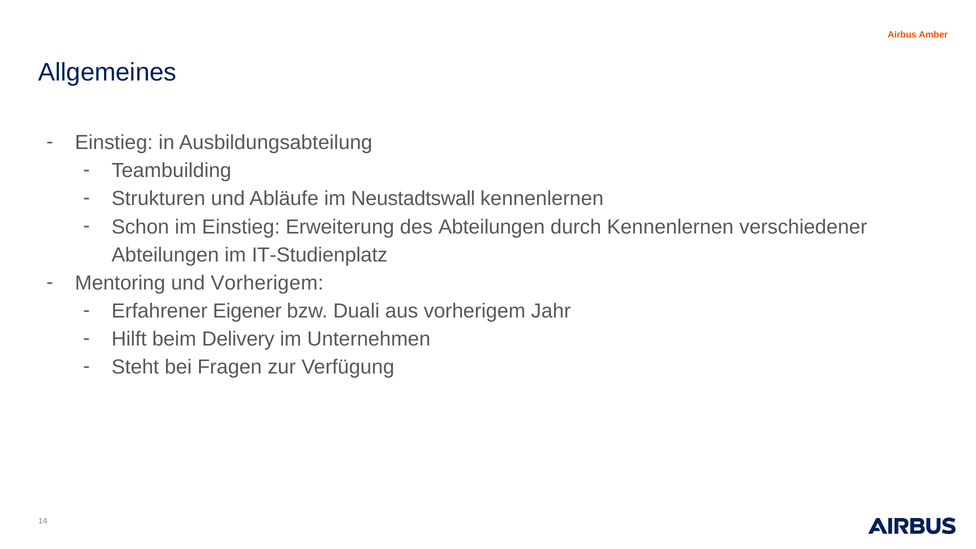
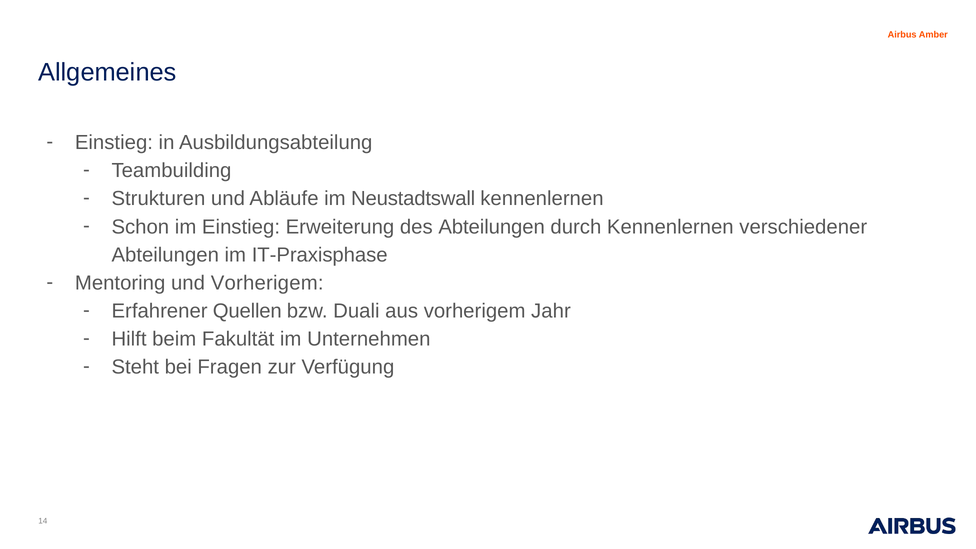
IT-Studienplatz: IT-Studienplatz -> IT-Praxisphase (320, 255)
Eigener: Eigener -> Quellen (247, 311)
Delivery: Delivery -> Fakultät (238, 339)
